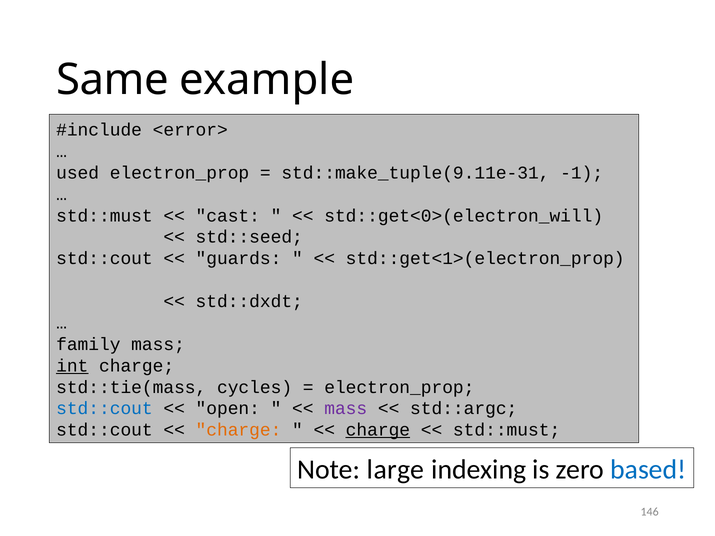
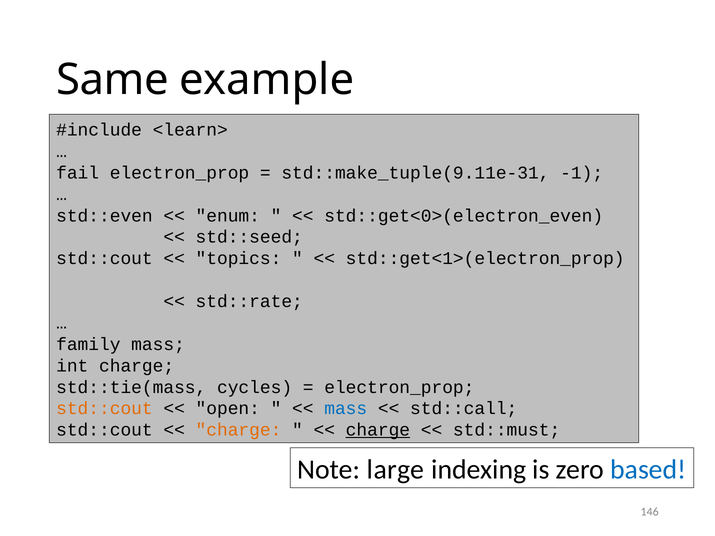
<error>: <error> -> <learn> (190, 130)
used: used -> fail (78, 173)
std::must: std::must -> std::even (104, 216)
cast: cast -> enum (228, 216)
std::get<0>(electron_will: std::get<0>(electron_will -> std::get<0>(electron_even (464, 216)
guards: guards -> topics (238, 259)
std::dxdt: std::dxdt -> std::rate (249, 302)
int underline: present -> none (72, 366)
std::cout colour: blue -> orange (104, 409)
mass colour: purple -> blue (346, 409)
std::argc: std::argc -> std::call (464, 409)
